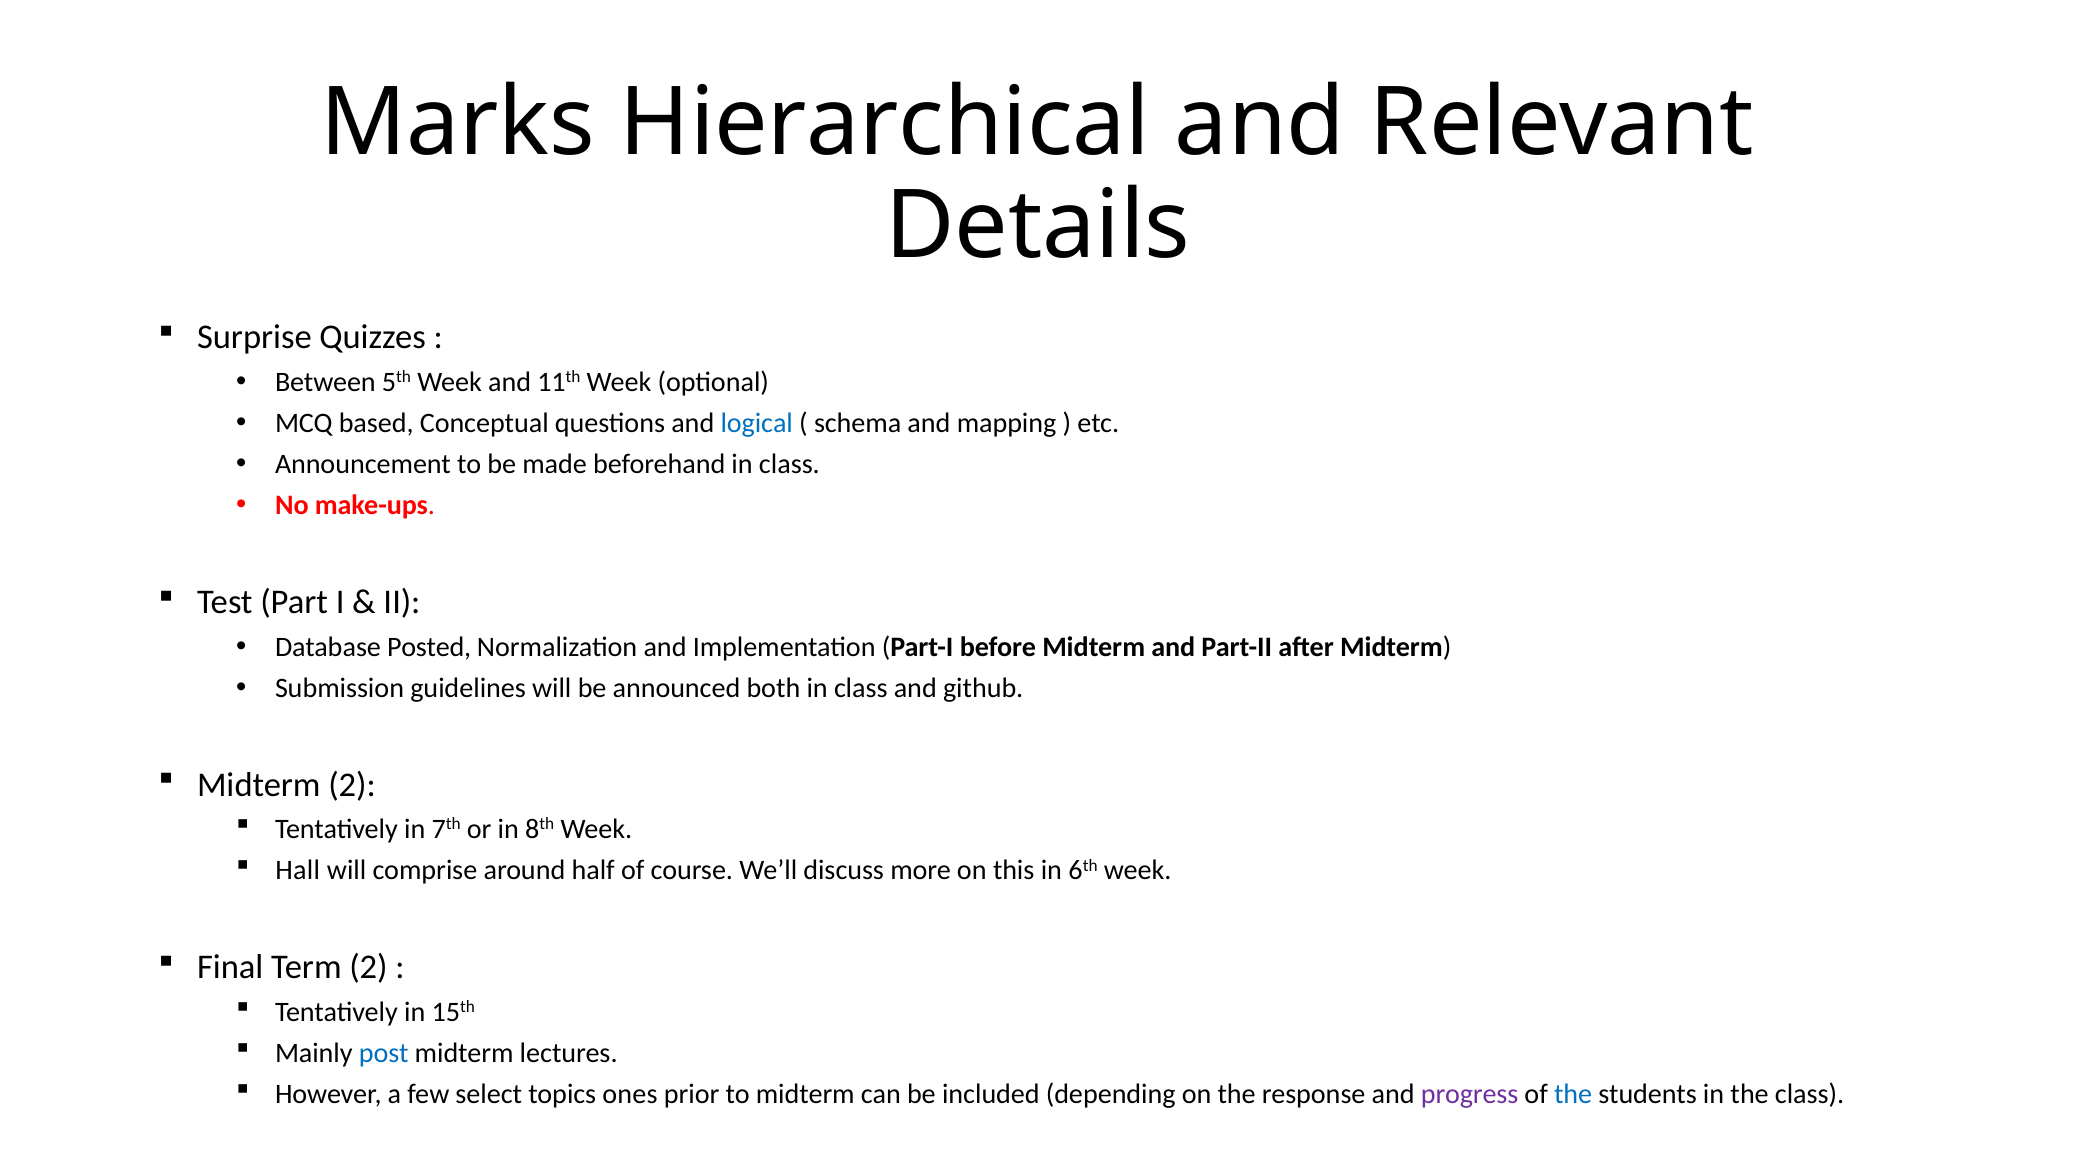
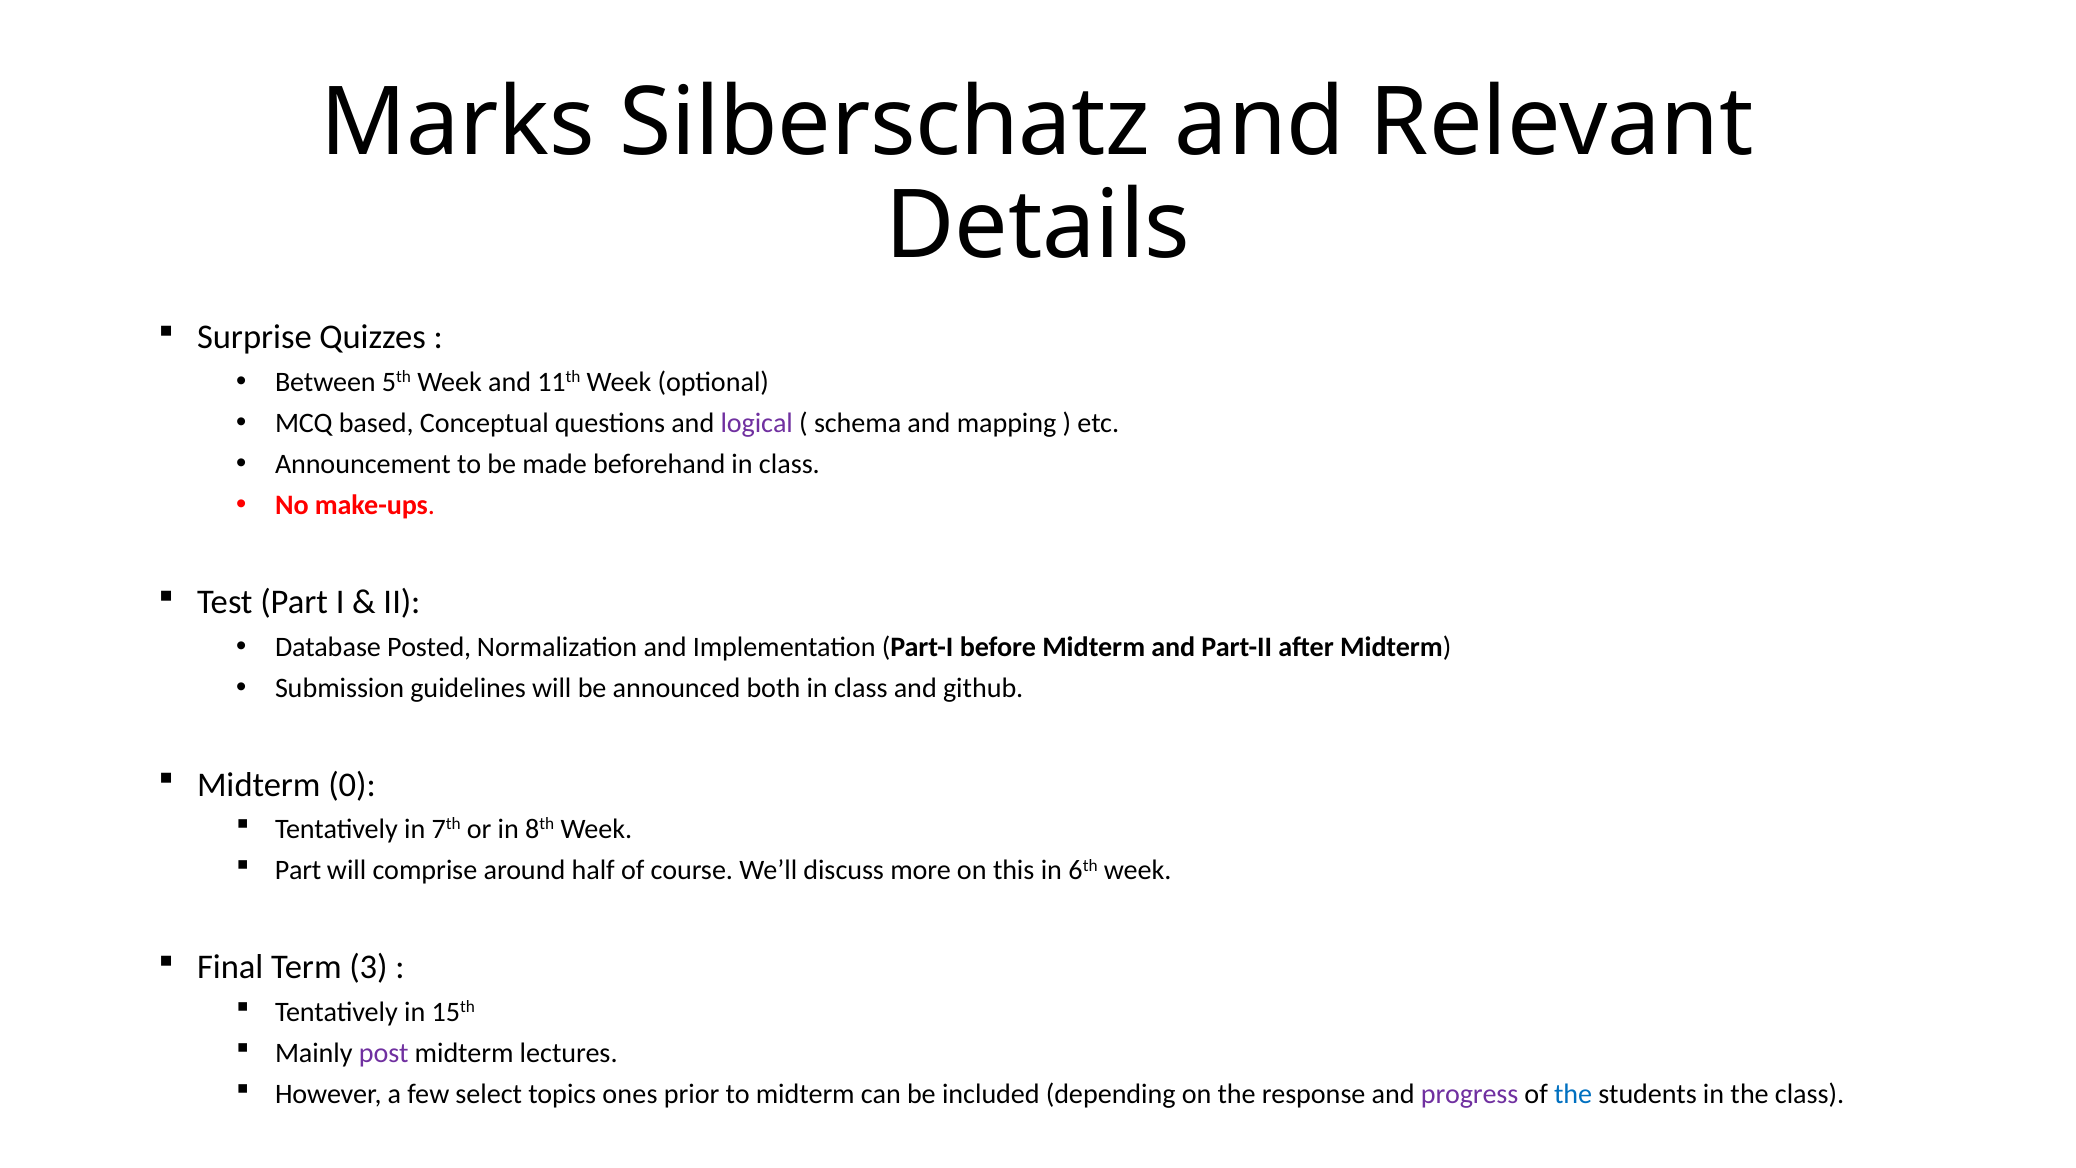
Hierarchical: Hierarchical -> Silberschatz (885, 123)
logical colour: blue -> purple (757, 423)
Midterm 2: 2 -> 0 (352, 784)
Hall: Hall -> Part (298, 870)
Term 2: 2 -> 3 (368, 967)
post colour: blue -> purple (384, 1053)
